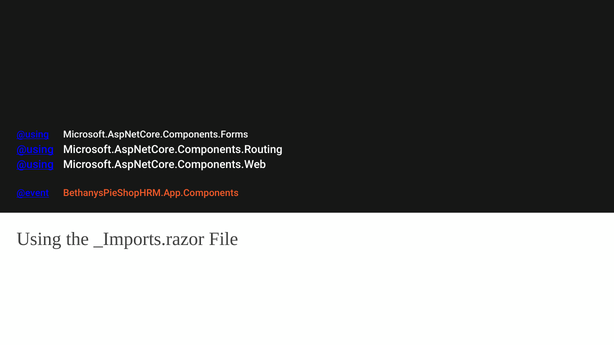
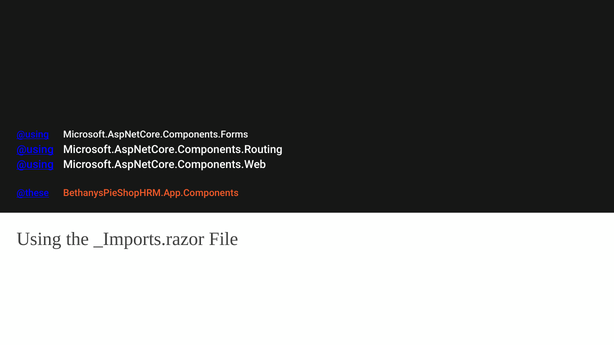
@event: @event -> @these (33, 193)
